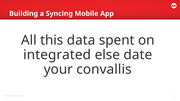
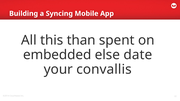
data: data -> than (81, 40)
integrated: integrated -> embedded (57, 55)
